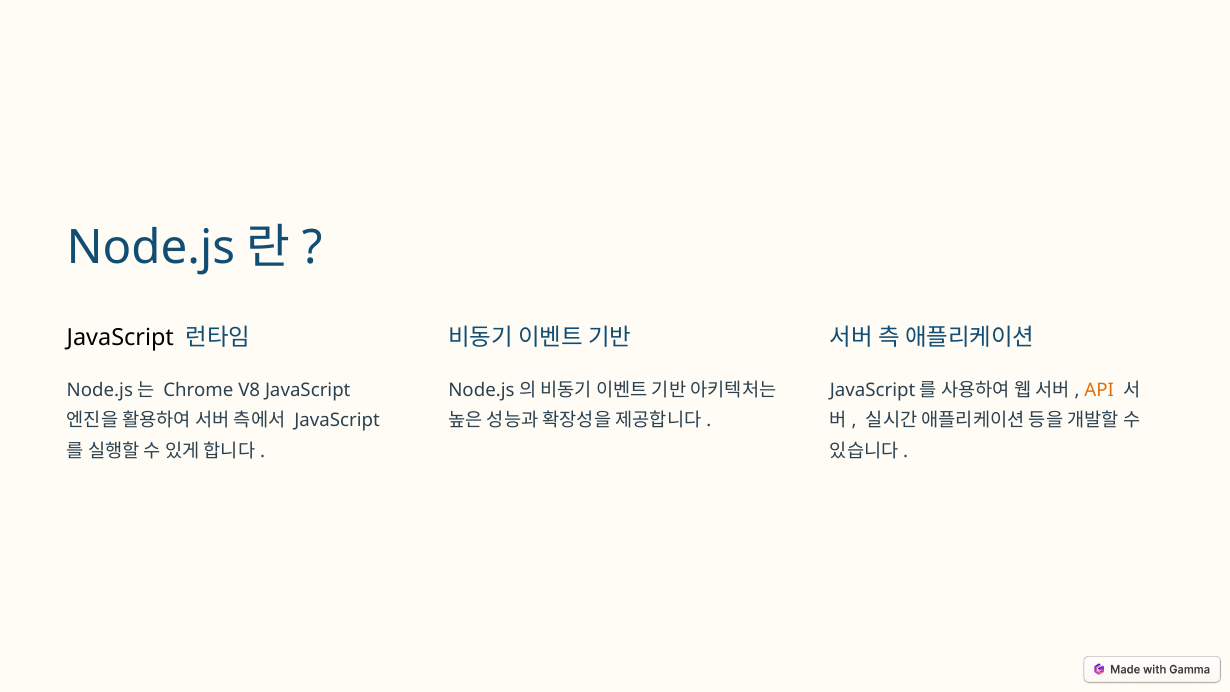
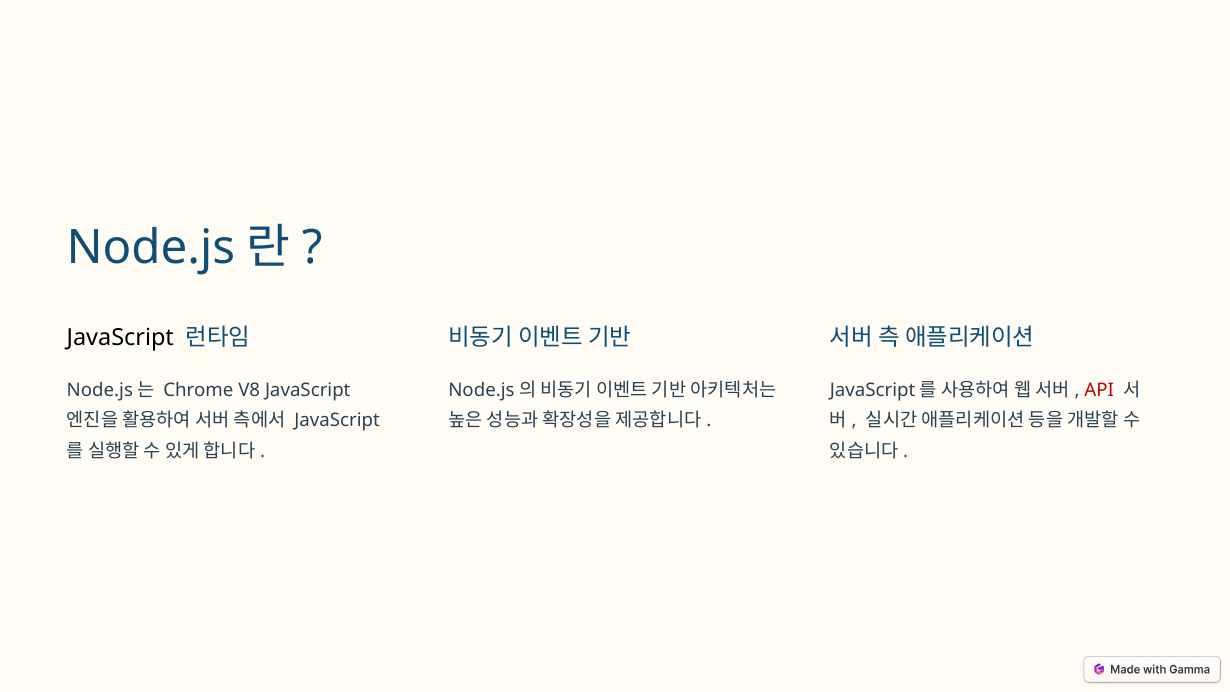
API colour: orange -> red (1099, 390)
